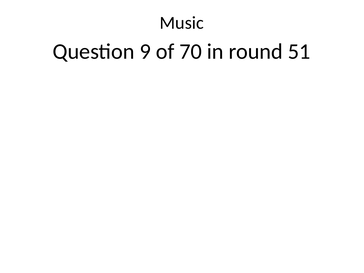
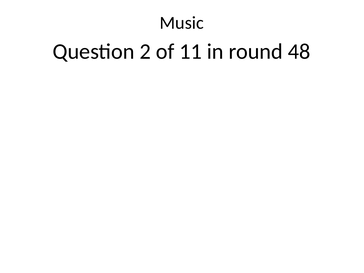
9: 9 -> 2 (145, 51)
70: 70 -> 11 (191, 51)
51: 51 -> 48 (299, 51)
